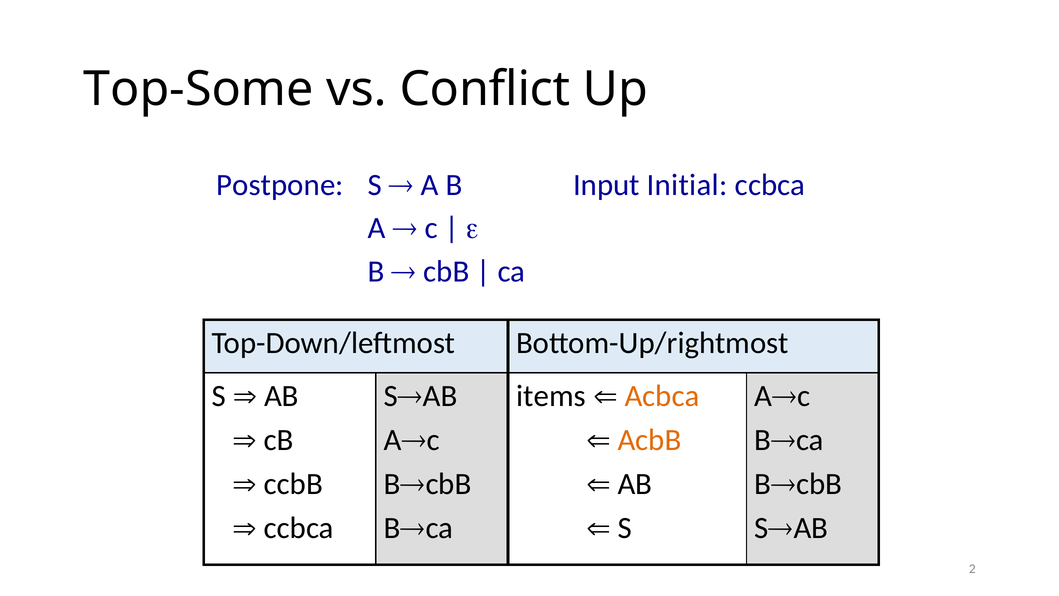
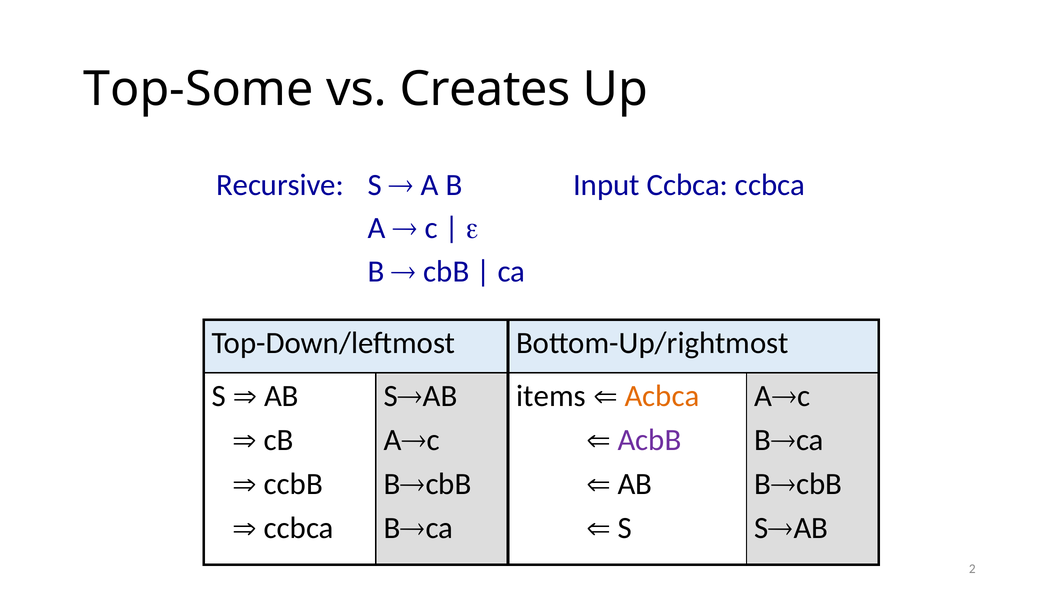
Conflict: Conflict -> Creates (485, 89)
Input Initial: Initial -> Ccbca (687, 185)
Postpone: Postpone -> Recursive (280, 185)
AcbB colour: orange -> purple (650, 440)
